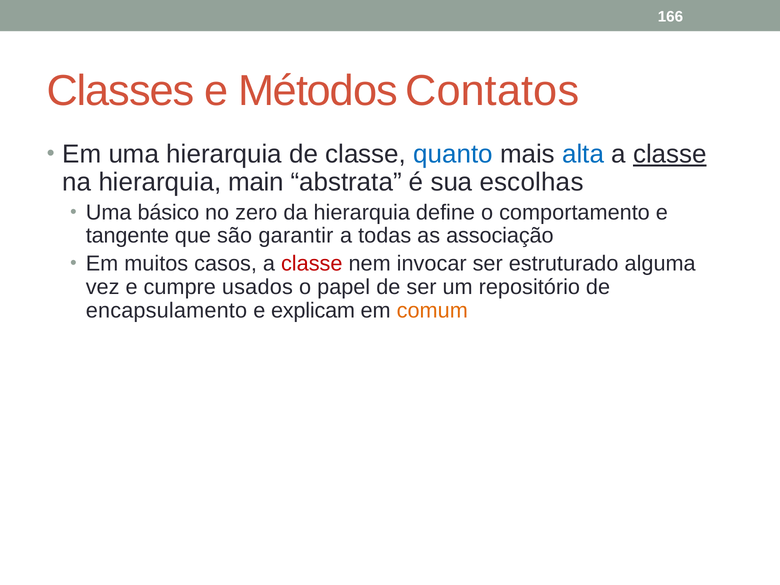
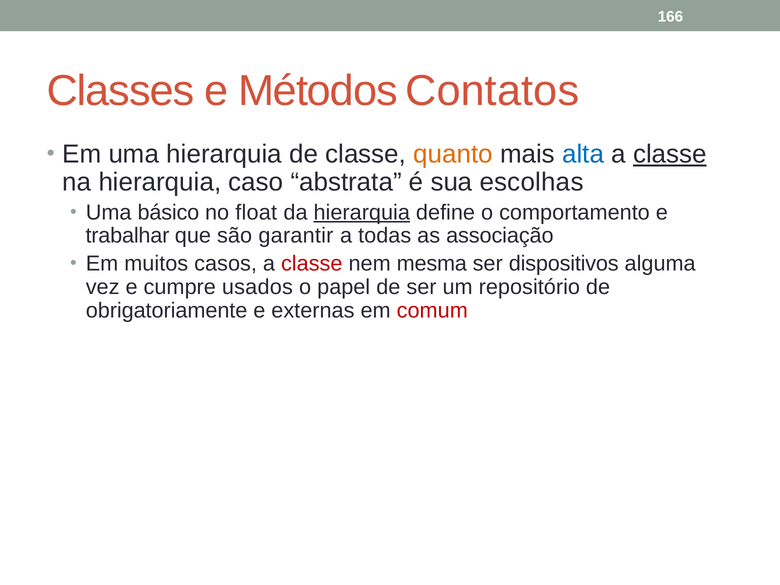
quanto colour: blue -> orange (453, 154)
main: main -> caso (256, 182)
zero: zero -> float (256, 212)
hierarquia underline: none -> present (362, 212)
tangente: tangente -> trabalhar (127, 236)
invocar: invocar -> mesma (432, 264)
estruturado: estruturado -> dispositivos (564, 264)
encapsulamento: encapsulamento -> obrigatoriamente (167, 310)
explicam: explicam -> externas (313, 310)
comum colour: orange -> red (432, 310)
